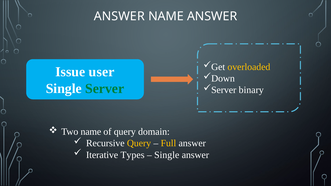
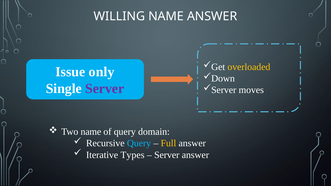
ANSWER: ANSWER -> WILLING (119, 16)
user: user -> only (102, 72)
Server colour: green -> purple (105, 89)
binary: binary -> moves (251, 90)
Query colour: yellow -> light blue (139, 143)
Single: Single -> Server (167, 155)
